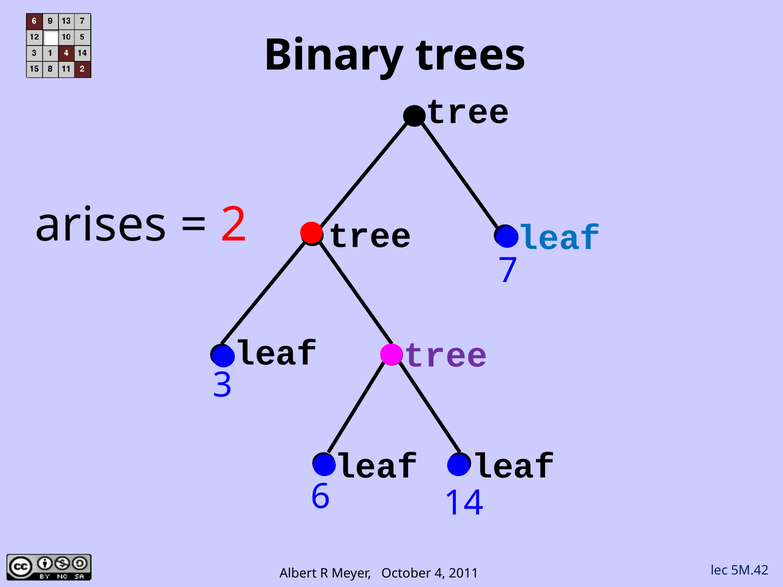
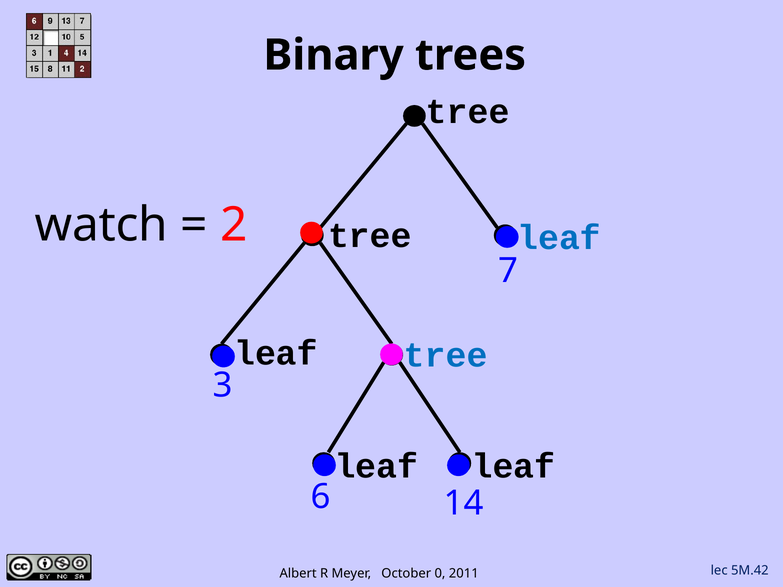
arises: arises -> watch (101, 225)
tree colour: purple -> blue (446, 356)
4: 4 -> 0 (440, 574)
